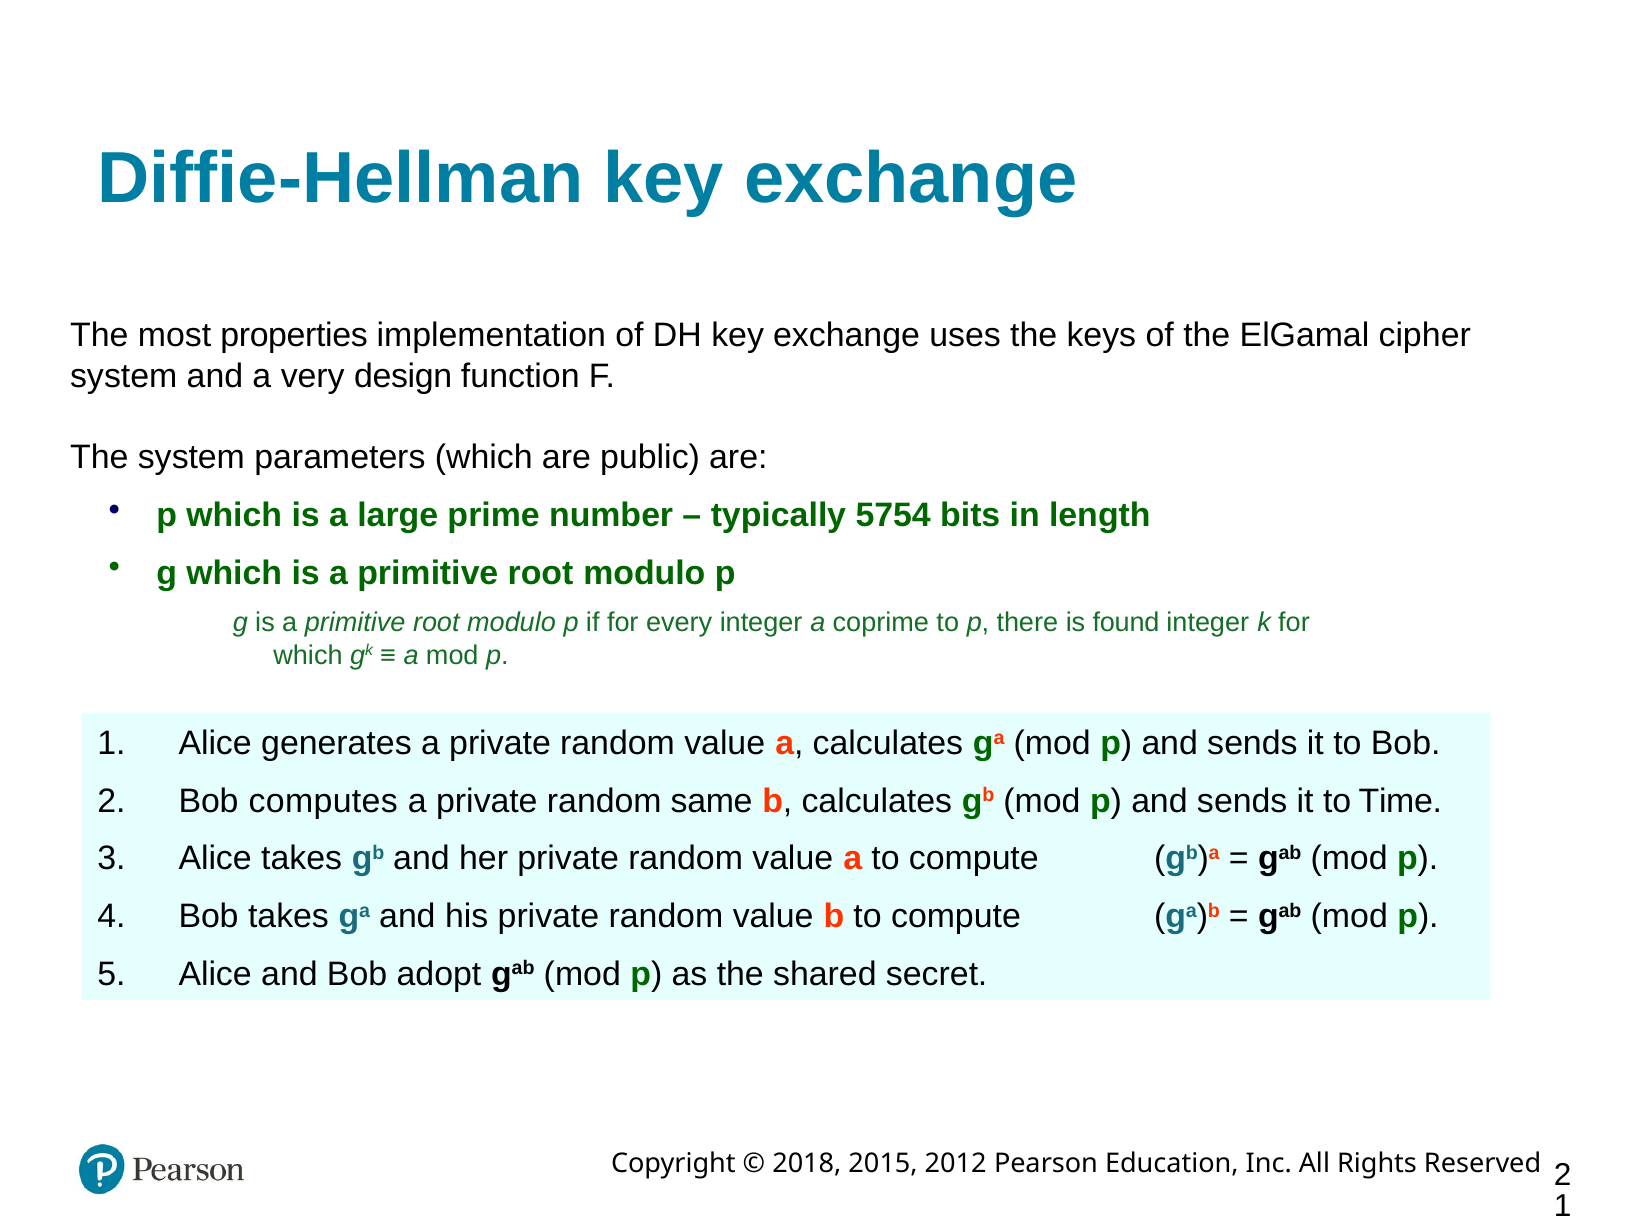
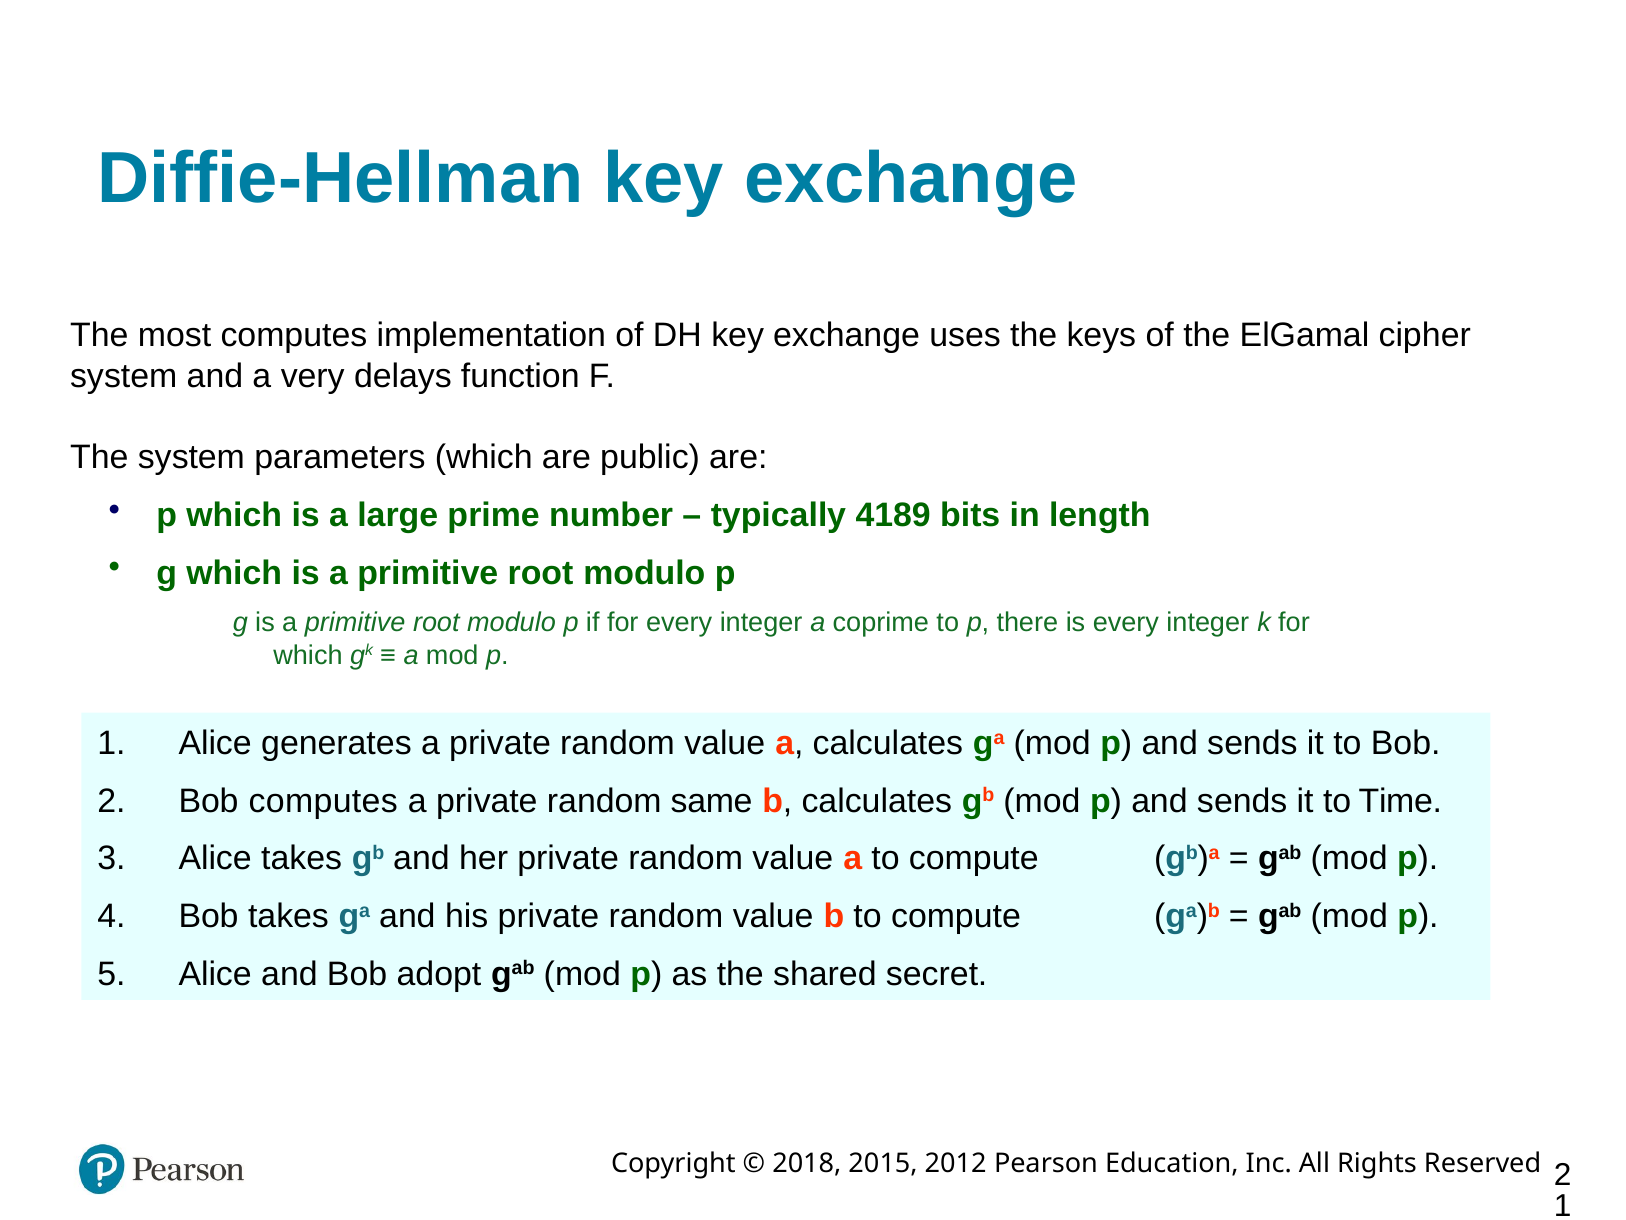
most properties: properties -> computes (294, 336)
design: design -> delays (403, 376)
5754: 5754 -> 4189 (893, 515)
is found: found -> every (1126, 622)
